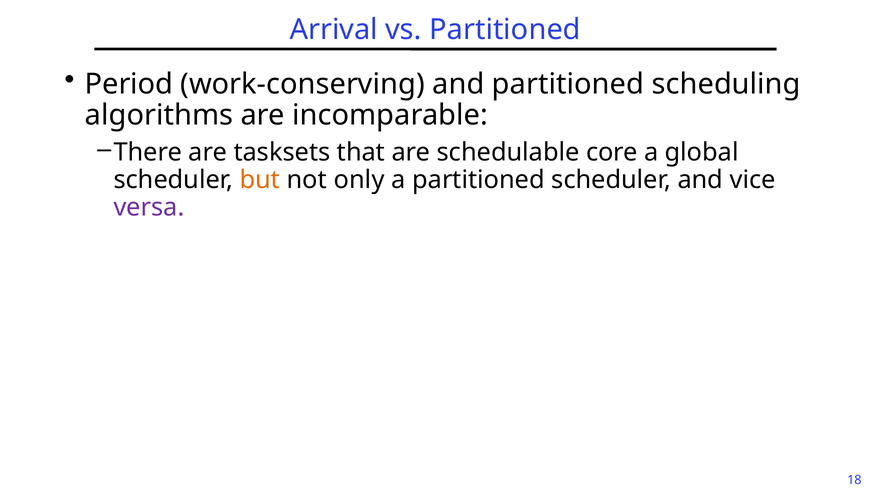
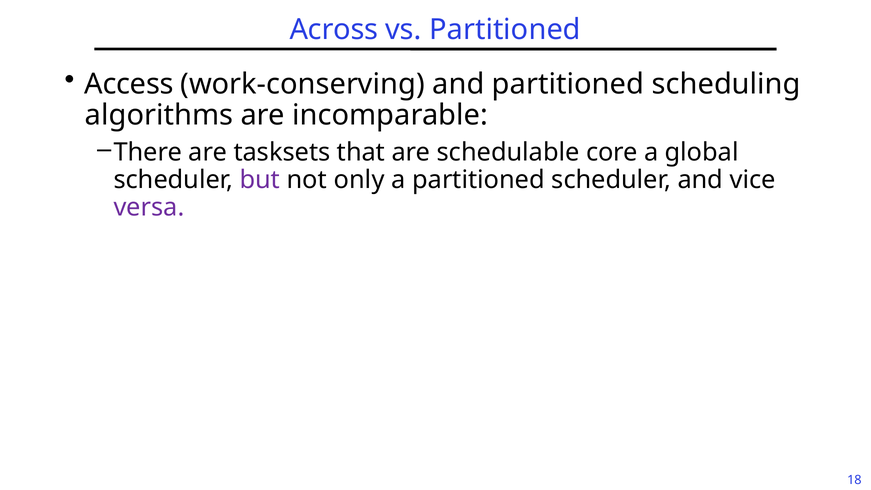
Arrival: Arrival -> Across (334, 30)
Period: Period -> Access (129, 84)
but colour: orange -> purple (260, 180)
